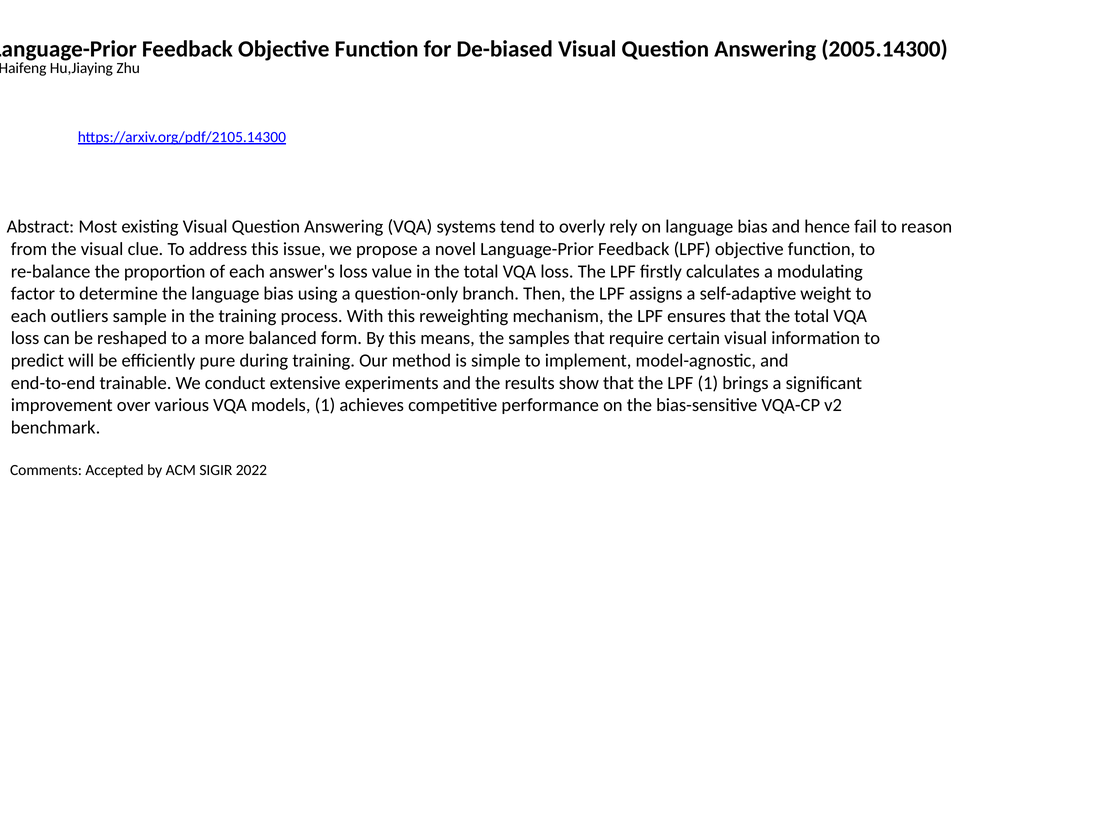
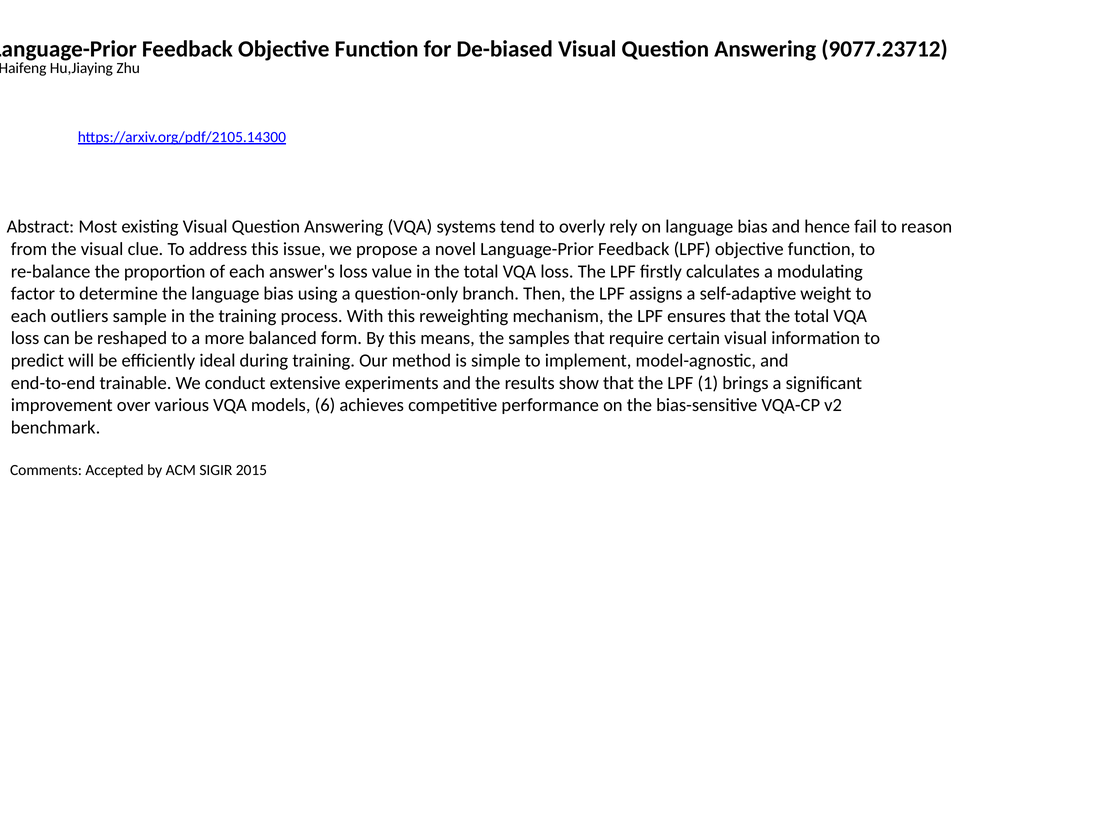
2005.14300: 2005.14300 -> 9077.23712 (885, 49)
pure: pure -> ideal (217, 360)
models 1: 1 -> 6 (325, 405)
2022: 2022 -> 2015 (251, 470)
